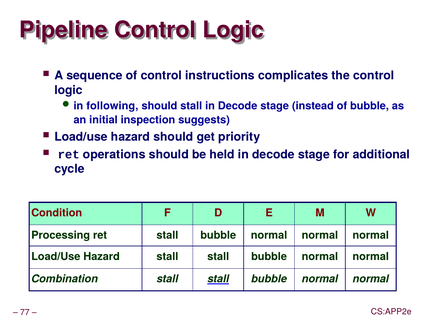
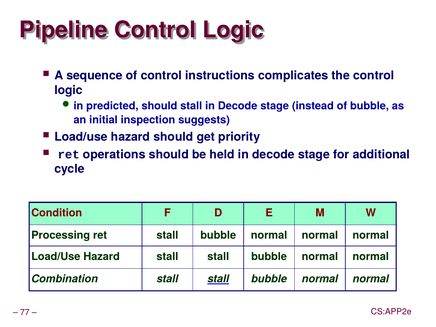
following: following -> predicted (112, 106)
